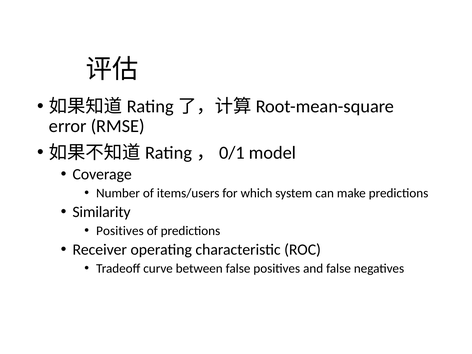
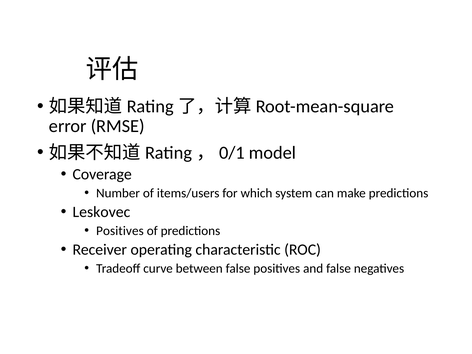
Similarity: Similarity -> Leskovec (101, 212)
